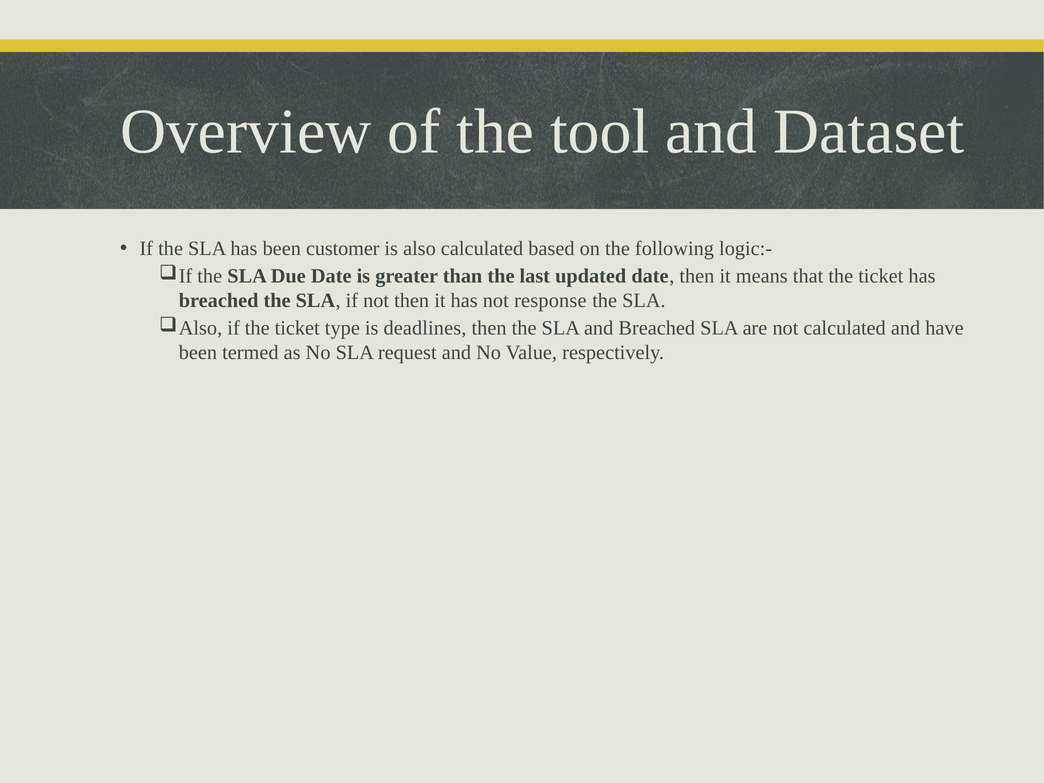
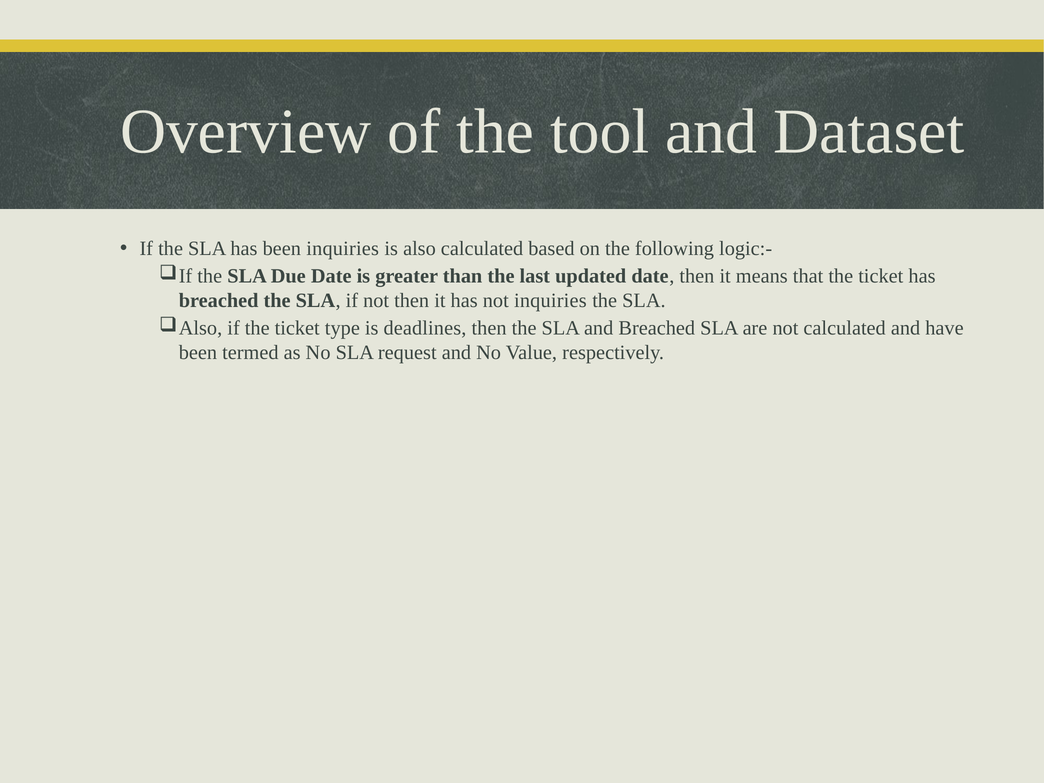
been customer: customer -> inquiries (343, 249)
not response: response -> inquiries (550, 301)
